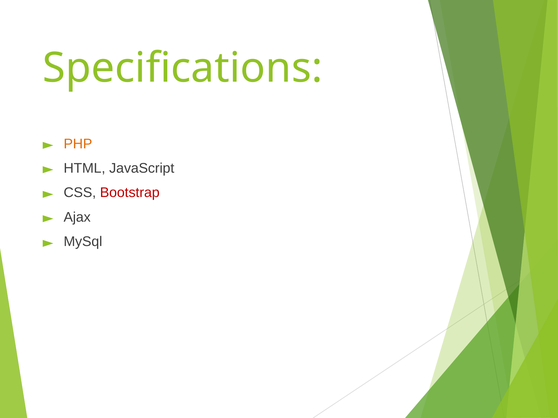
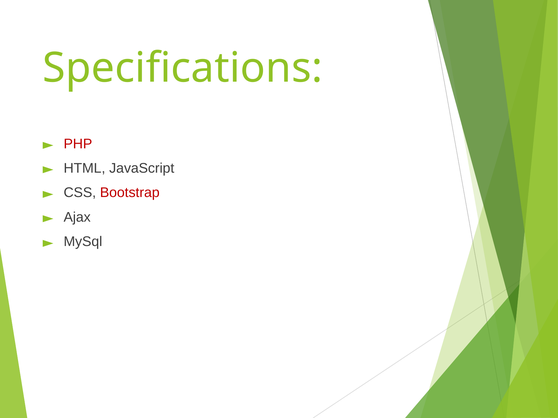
PHP colour: orange -> red (78, 144)
